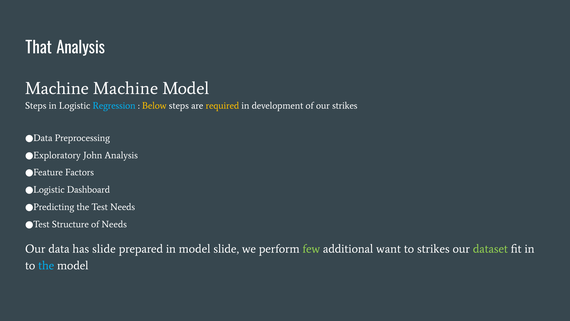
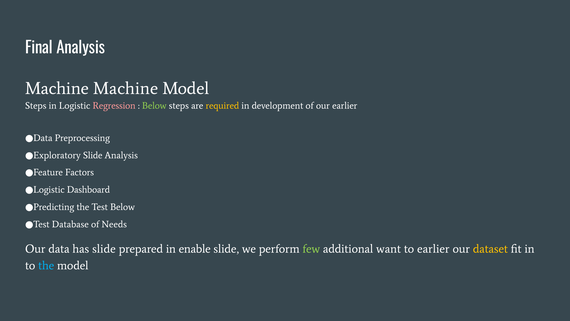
That: That -> Final (39, 48)
Regression colour: light blue -> pink (114, 106)
Below colour: yellow -> light green (154, 106)
our strikes: strikes -> earlier (345, 106)
●Exploratory John: John -> Slide (93, 155)
Test Needs: Needs -> Below (123, 207)
Structure: Structure -> Database (70, 224)
in model: model -> enable (195, 249)
to strikes: strikes -> earlier (433, 249)
dataset colour: light green -> yellow (490, 249)
